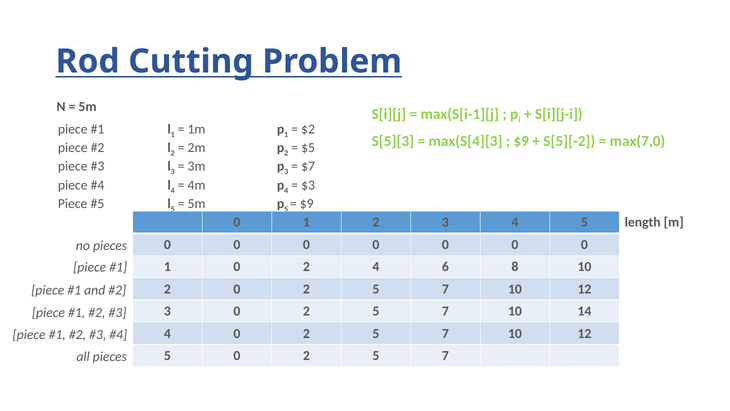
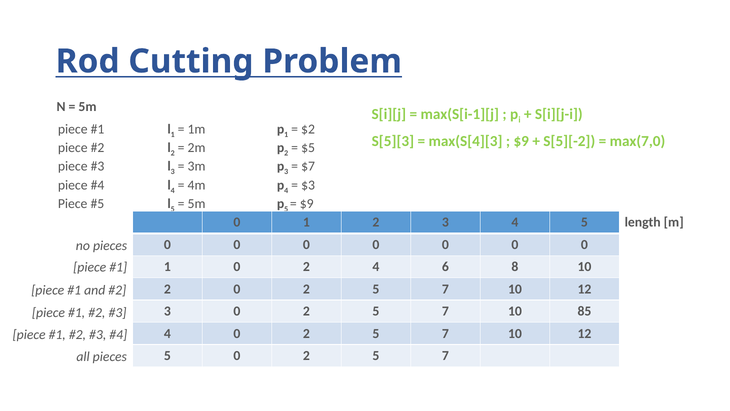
14: 14 -> 85 (584, 311)
